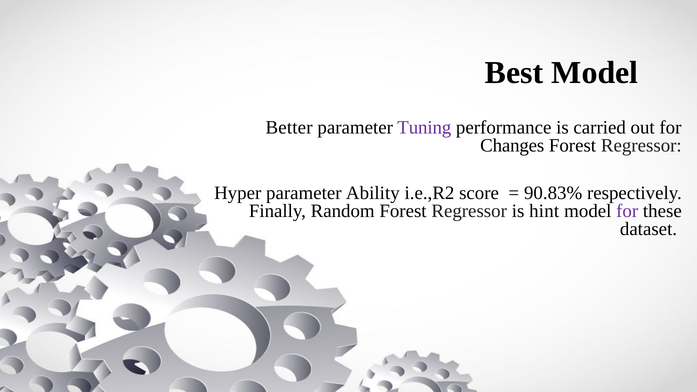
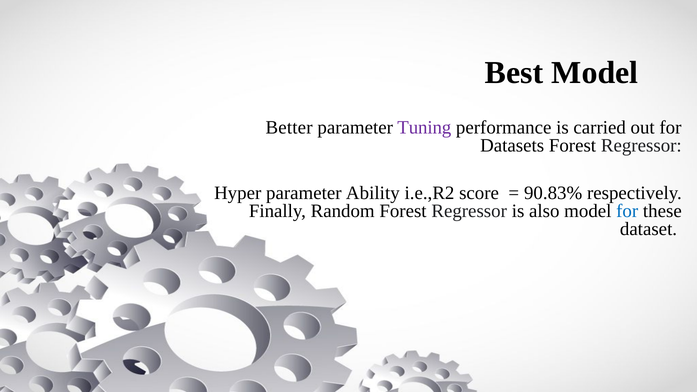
Changes: Changes -> Datasets (512, 146)
hint: hint -> also (544, 211)
for colour: purple -> blue (627, 211)
